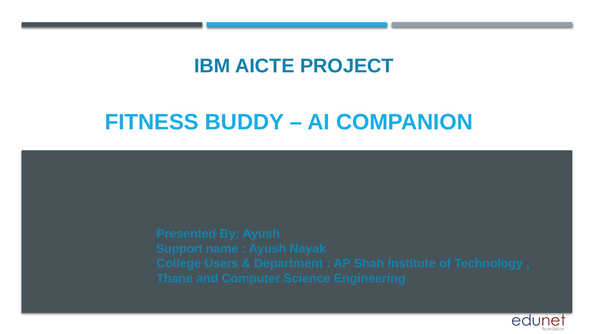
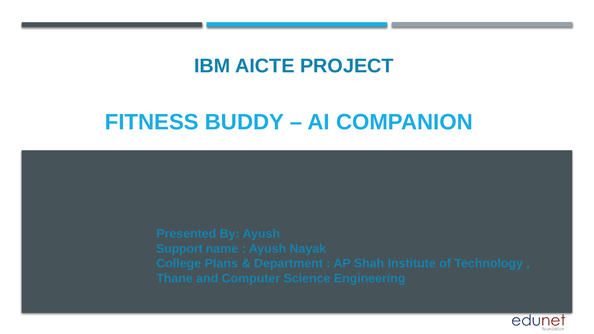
Users: Users -> Plans (221, 264)
